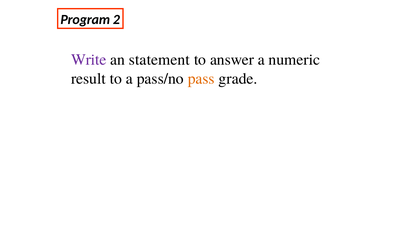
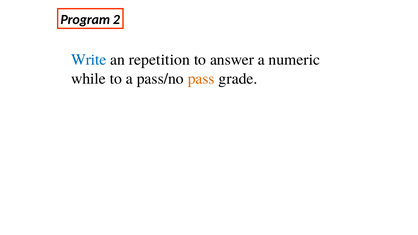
Write colour: purple -> blue (89, 60)
statement: statement -> repetition (159, 60)
result: result -> while (88, 79)
